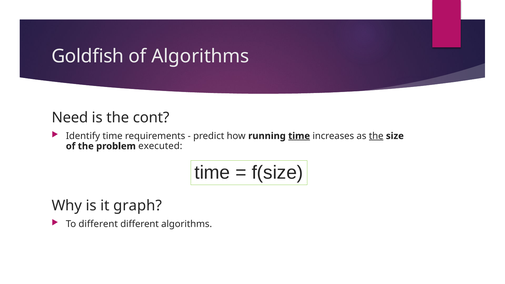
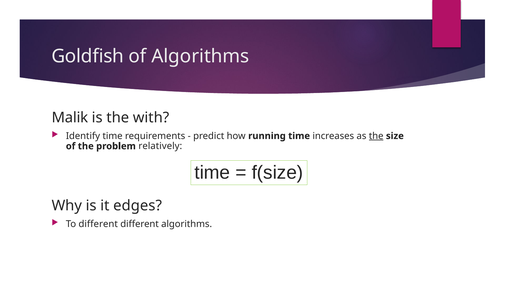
Need: Need -> Malik (70, 118)
cont: cont -> with (151, 118)
time underline: present -> none (299, 136)
executed: executed -> relatively (160, 146)
graph: graph -> edges (138, 206)
